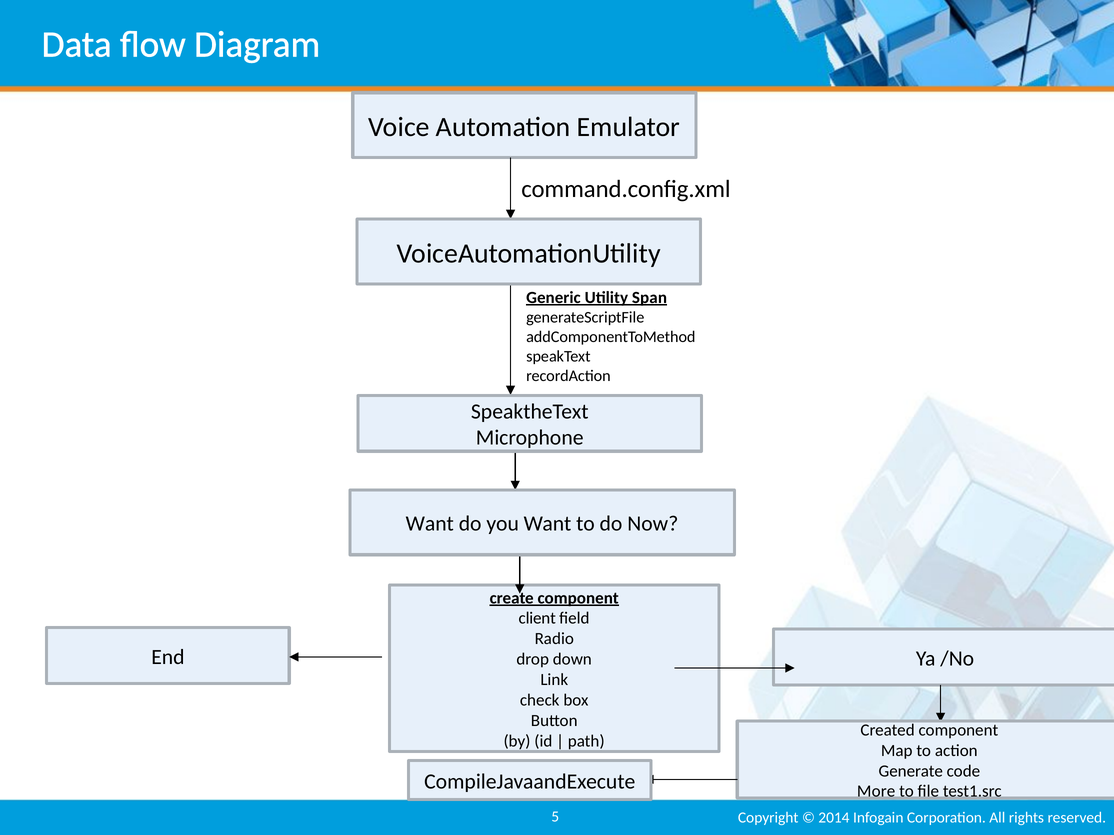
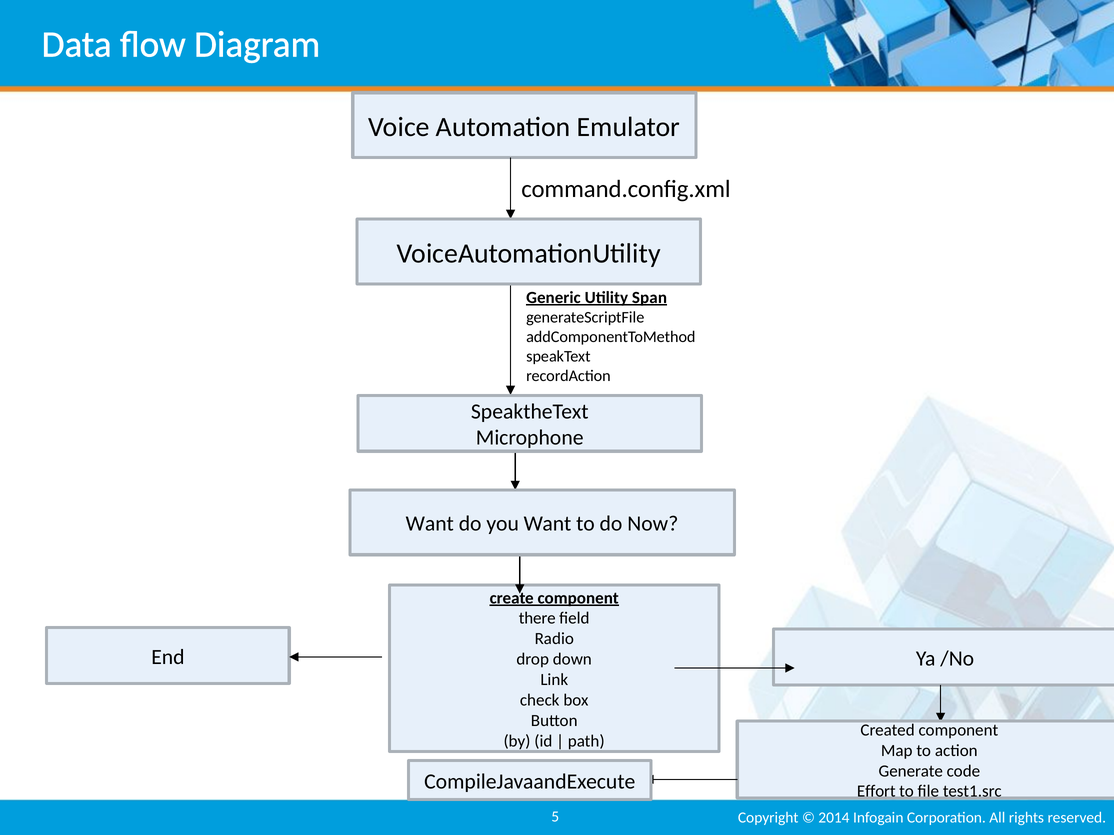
client: client -> there (537, 619)
More: More -> Effort (876, 792)
